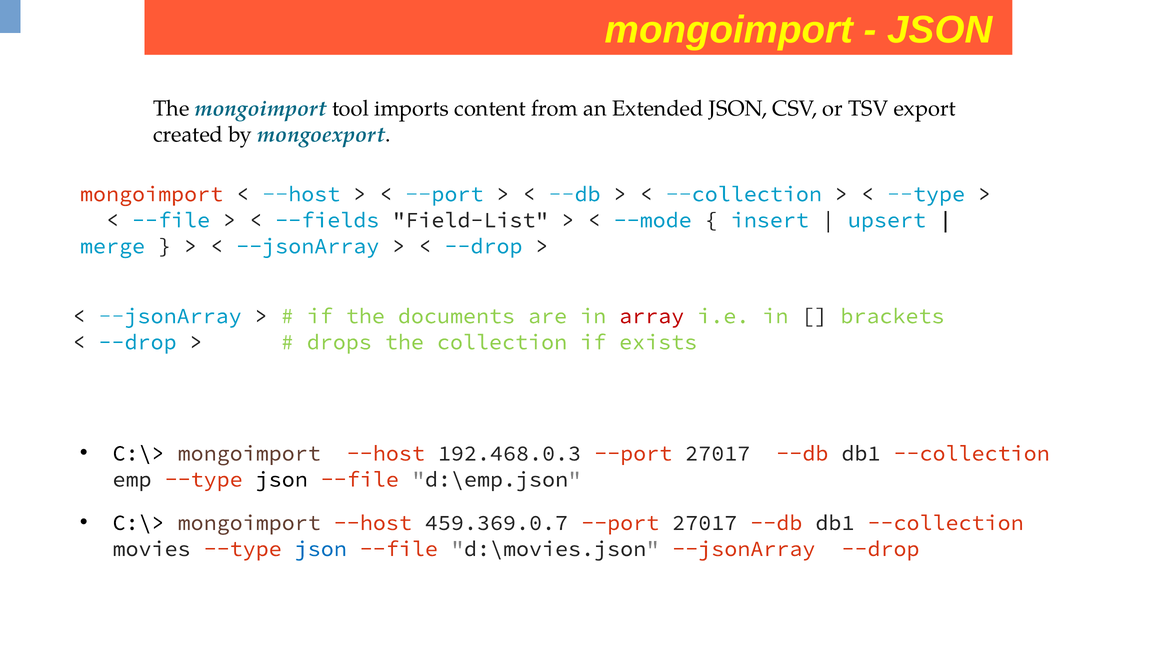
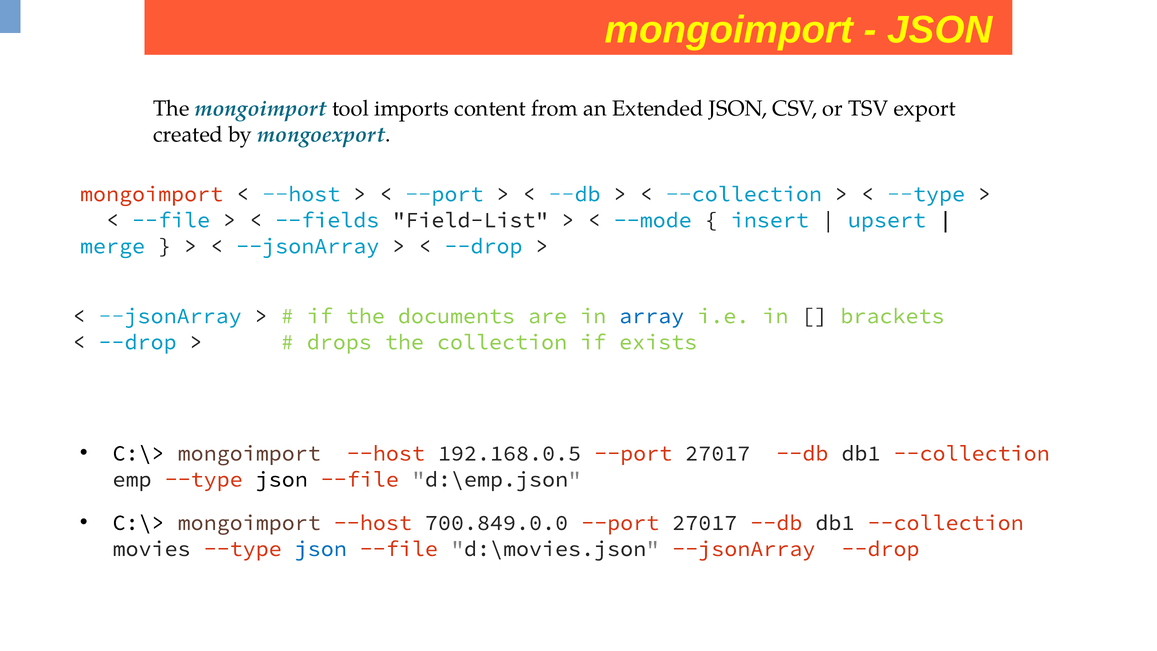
array colour: red -> blue (652, 316)
192.468.0.3: 192.468.0.3 -> 192.168.0.5 (510, 453)
459.369.0.7: 459.369.0.7 -> 700.849.0.0 (497, 523)
